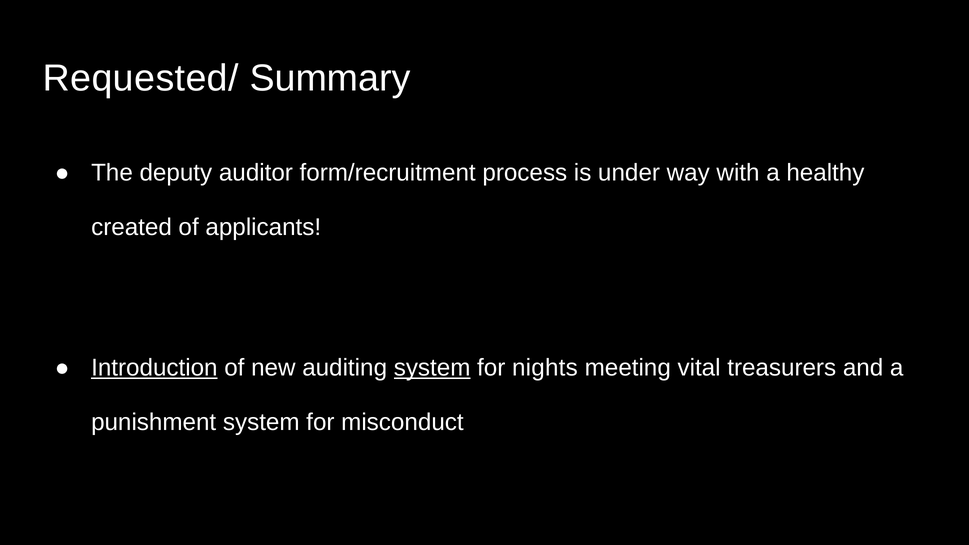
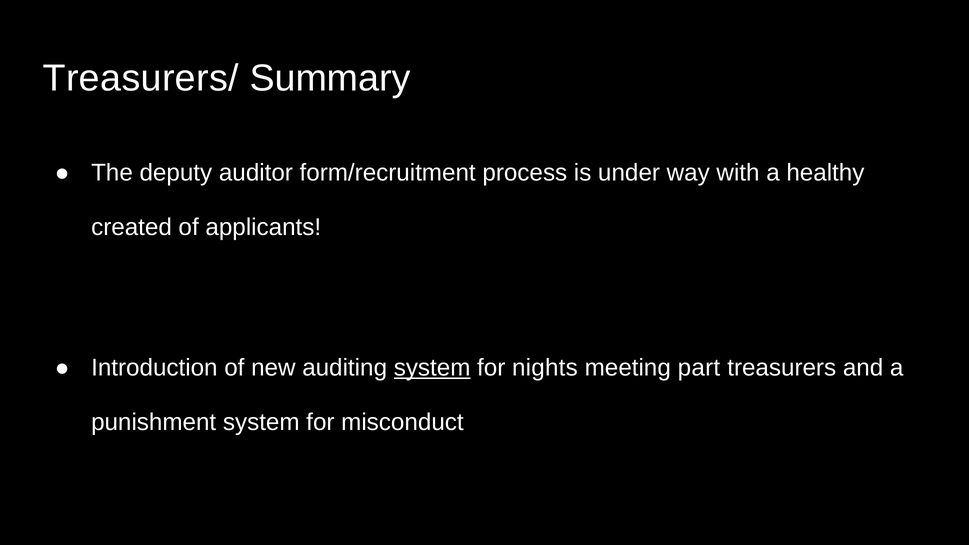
Requested/: Requested/ -> Treasurers/ (141, 78)
Introduction underline: present -> none (154, 368)
vital: vital -> part (699, 368)
